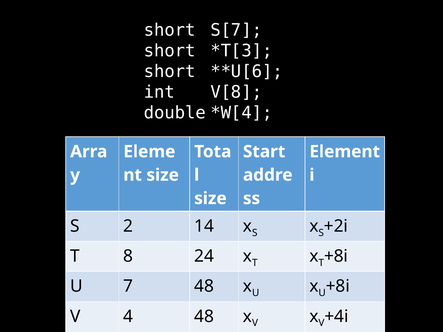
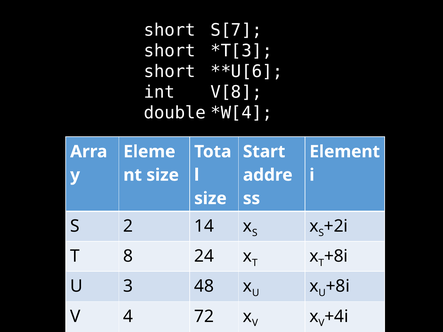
7: 7 -> 3 (128, 287)
4 48: 48 -> 72 (204, 317)
